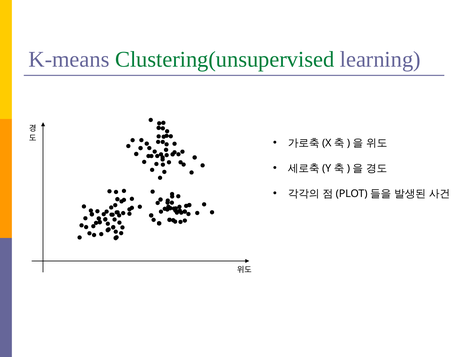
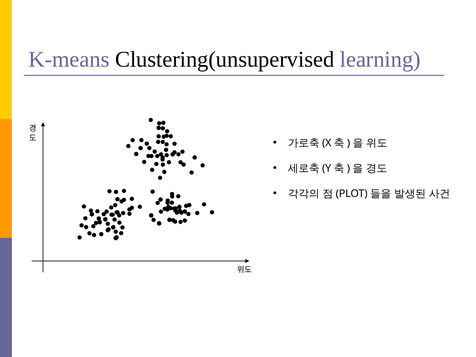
Clustering(unsupervised colour: green -> black (225, 59)
